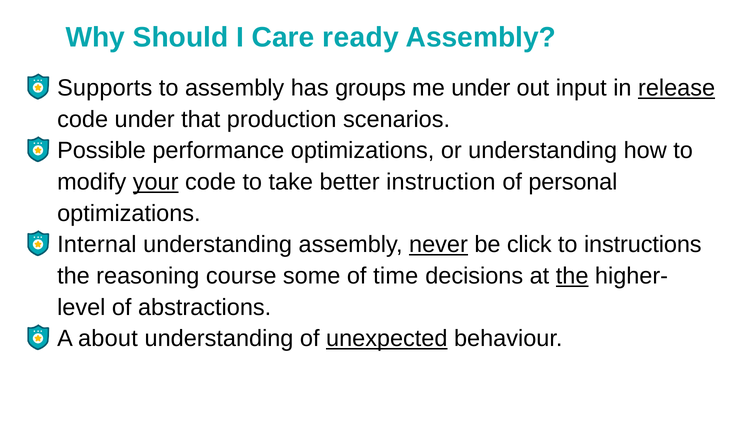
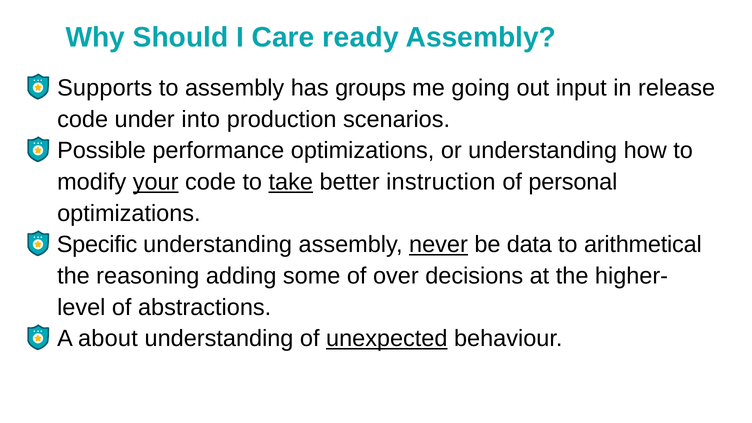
me under: under -> going (481, 88)
release underline: present -> none (677, 88)
that: that -> into (201, 119)
take underline: none -> present (291, 182)
Internal: Internal -> Specific (97, 245)
click: click -> data (529, 245)
instructions: instructions -> arithmetical (643, 245)
course: course -> adding (241, 276)
time: time -> over (396, 276)
the underline: present -> none (572, 276)
